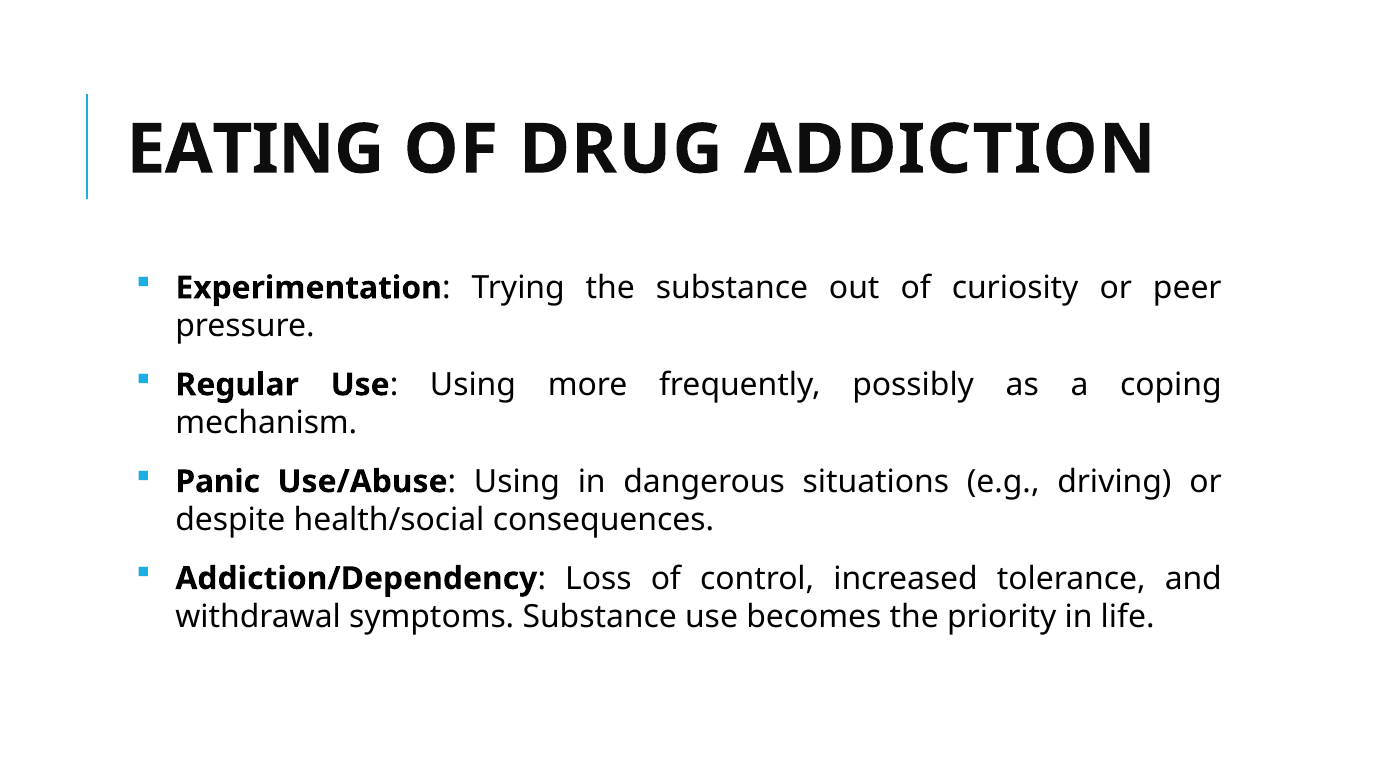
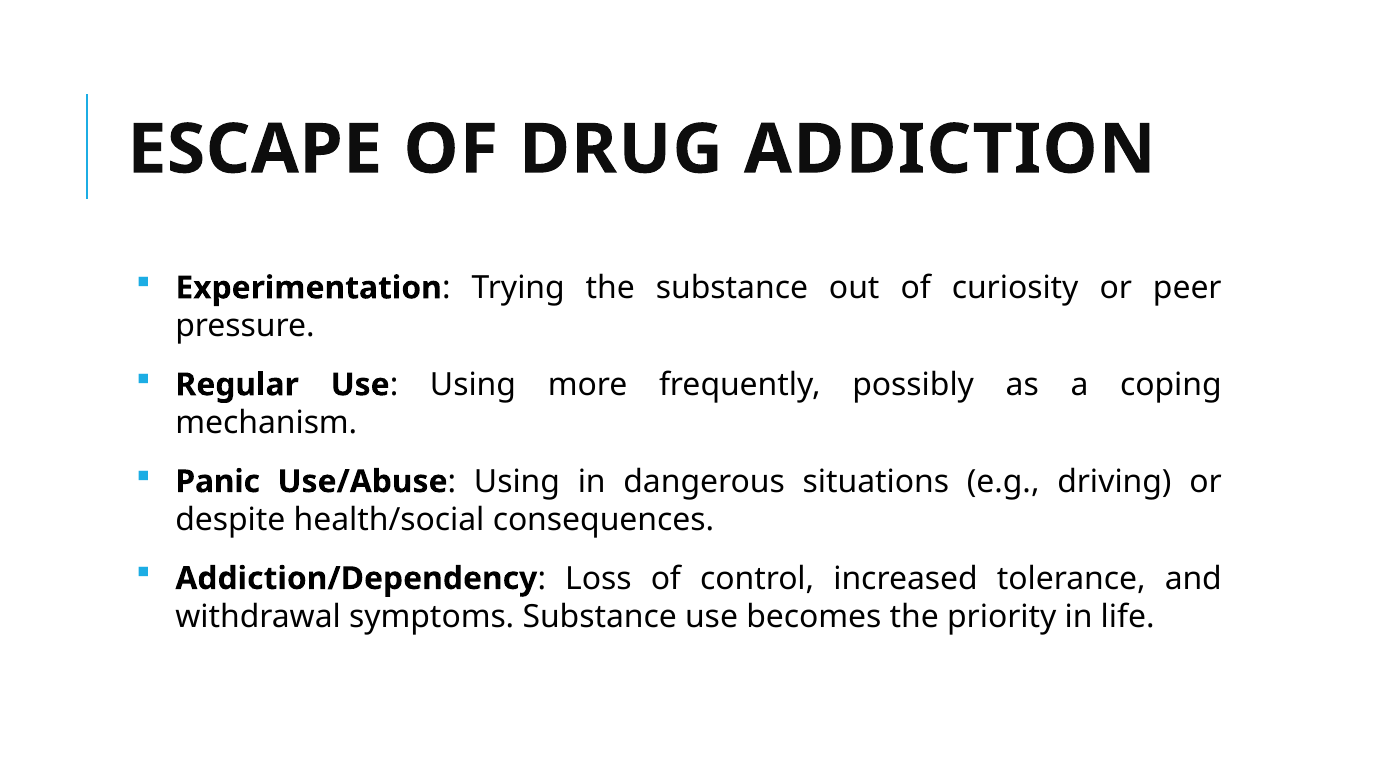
EATING: EATING -> ESCAPE (255, 150)
